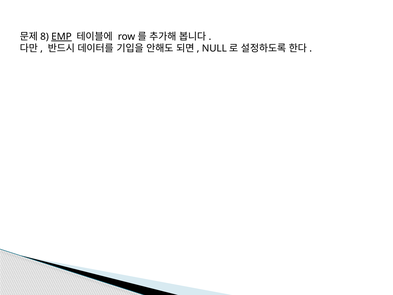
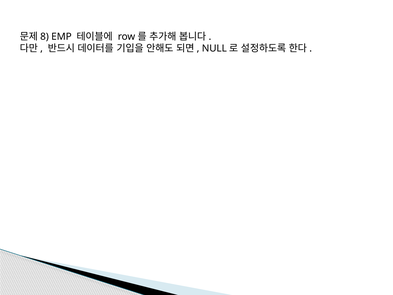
EMP underline: present -> none (61, 37)
